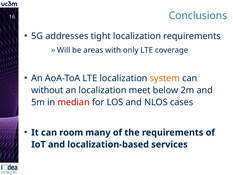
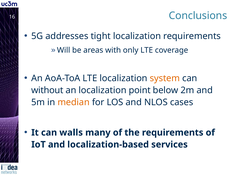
meet: meet -> point (140, 90)
median colour: red -> orange (74, 102)
room: room -> walls (71, 132)
